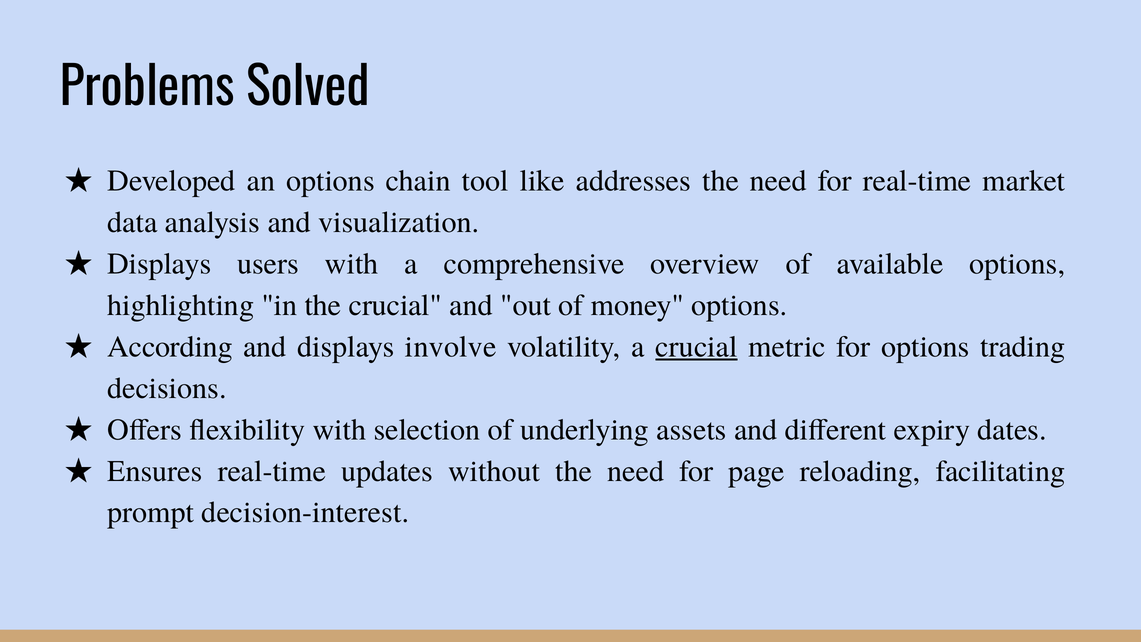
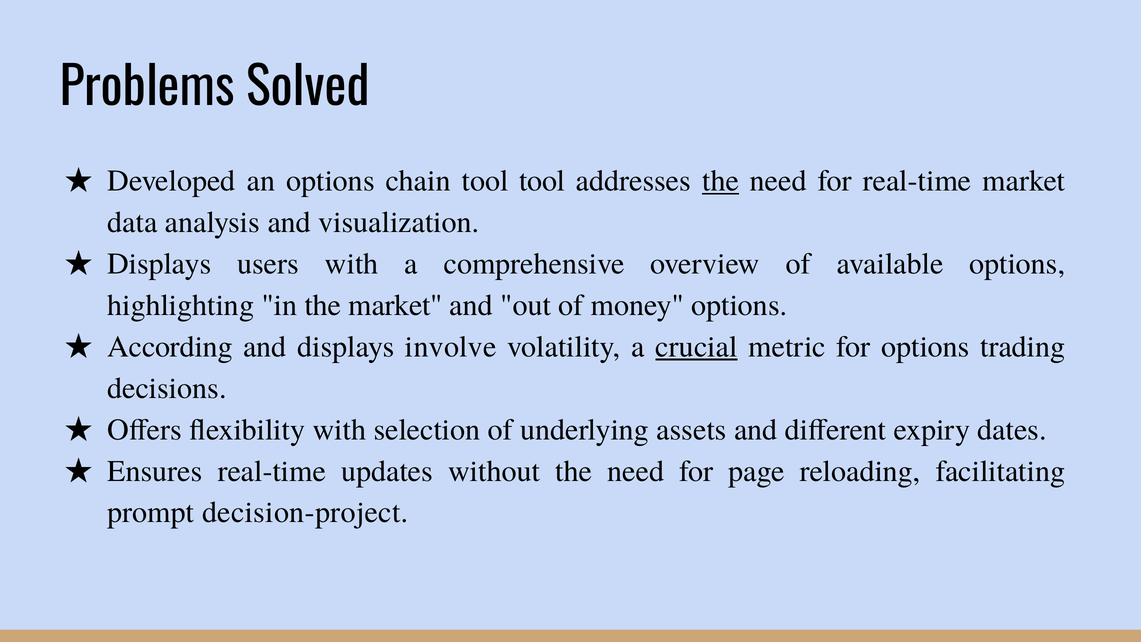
tool like: like -> tool (542, 181)
the underline: none -> present (721, 181)
the crucial: crucial -> market (395, 305)
decision-interest: decision-interest -> decision-project (305, 512)
